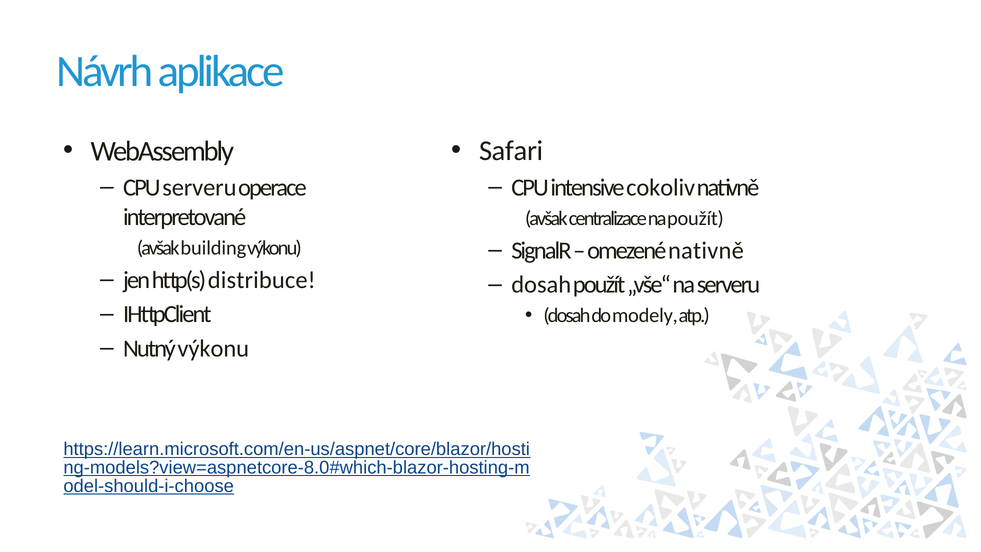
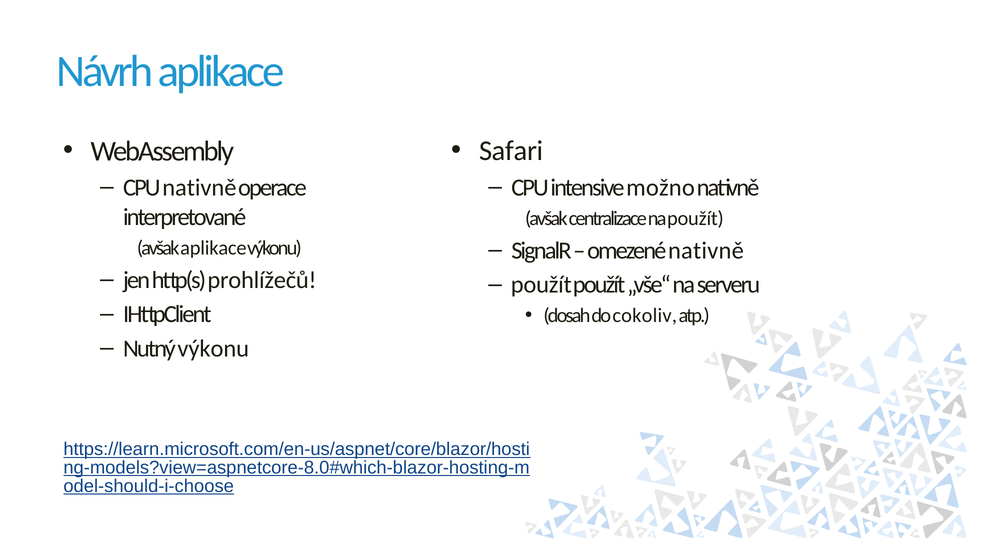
cokoliv: cokoliv -> možno (661, 187)
CPU serveru: serveru -> nativně (199, 188)
avšak building: building -> aplikace (213, 248)
distribuce: distribuce -> prohlížečů (262, 280)
dosah: dosah -> použít (541, 285)
modely: modely -> cokoliv (645, 316)
